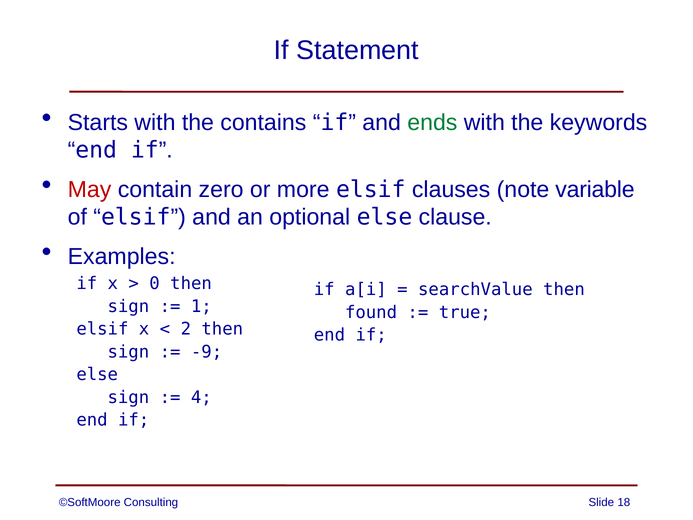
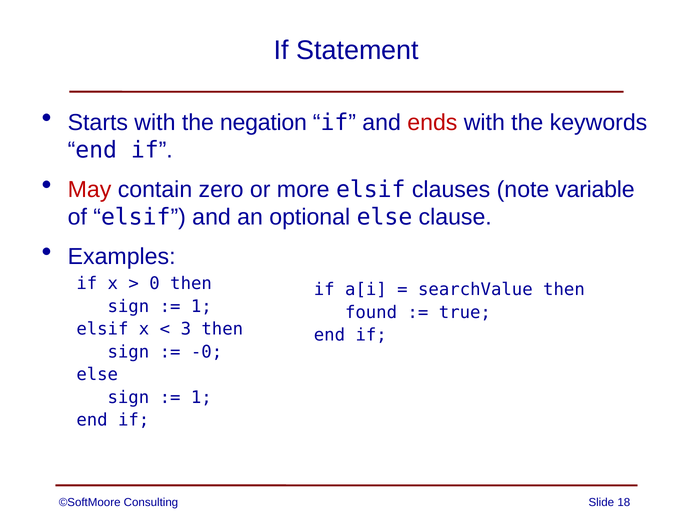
contains: contains -> negation (263, 122)
ends colour: green -> red (432, 122)
2: 2 -> 3 (186, 329)
-9: -9 -> -0 (207, 352)
4: 4 -> 1 (201, 397)
